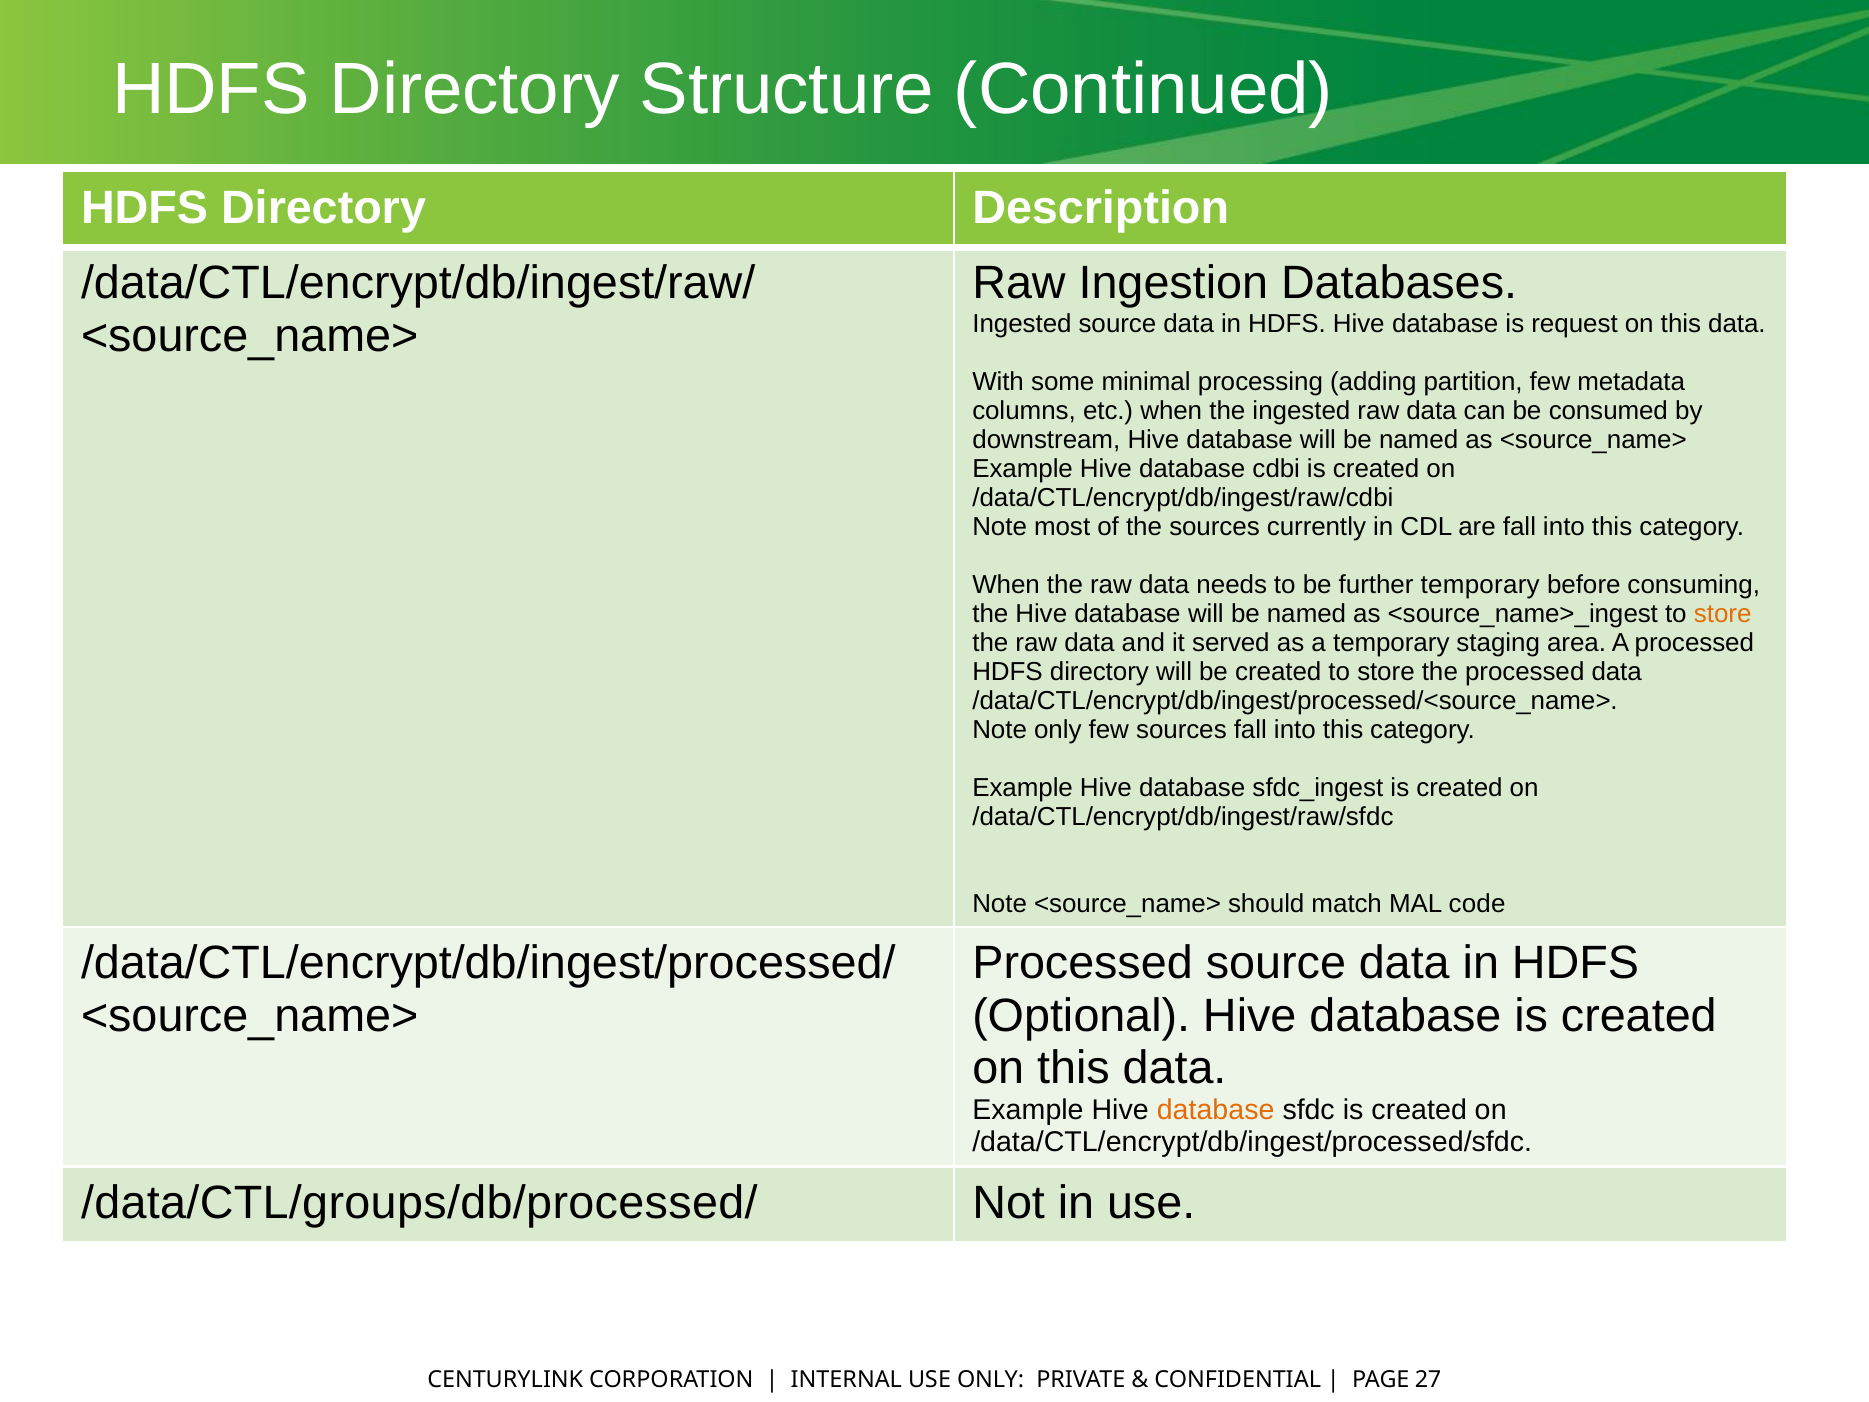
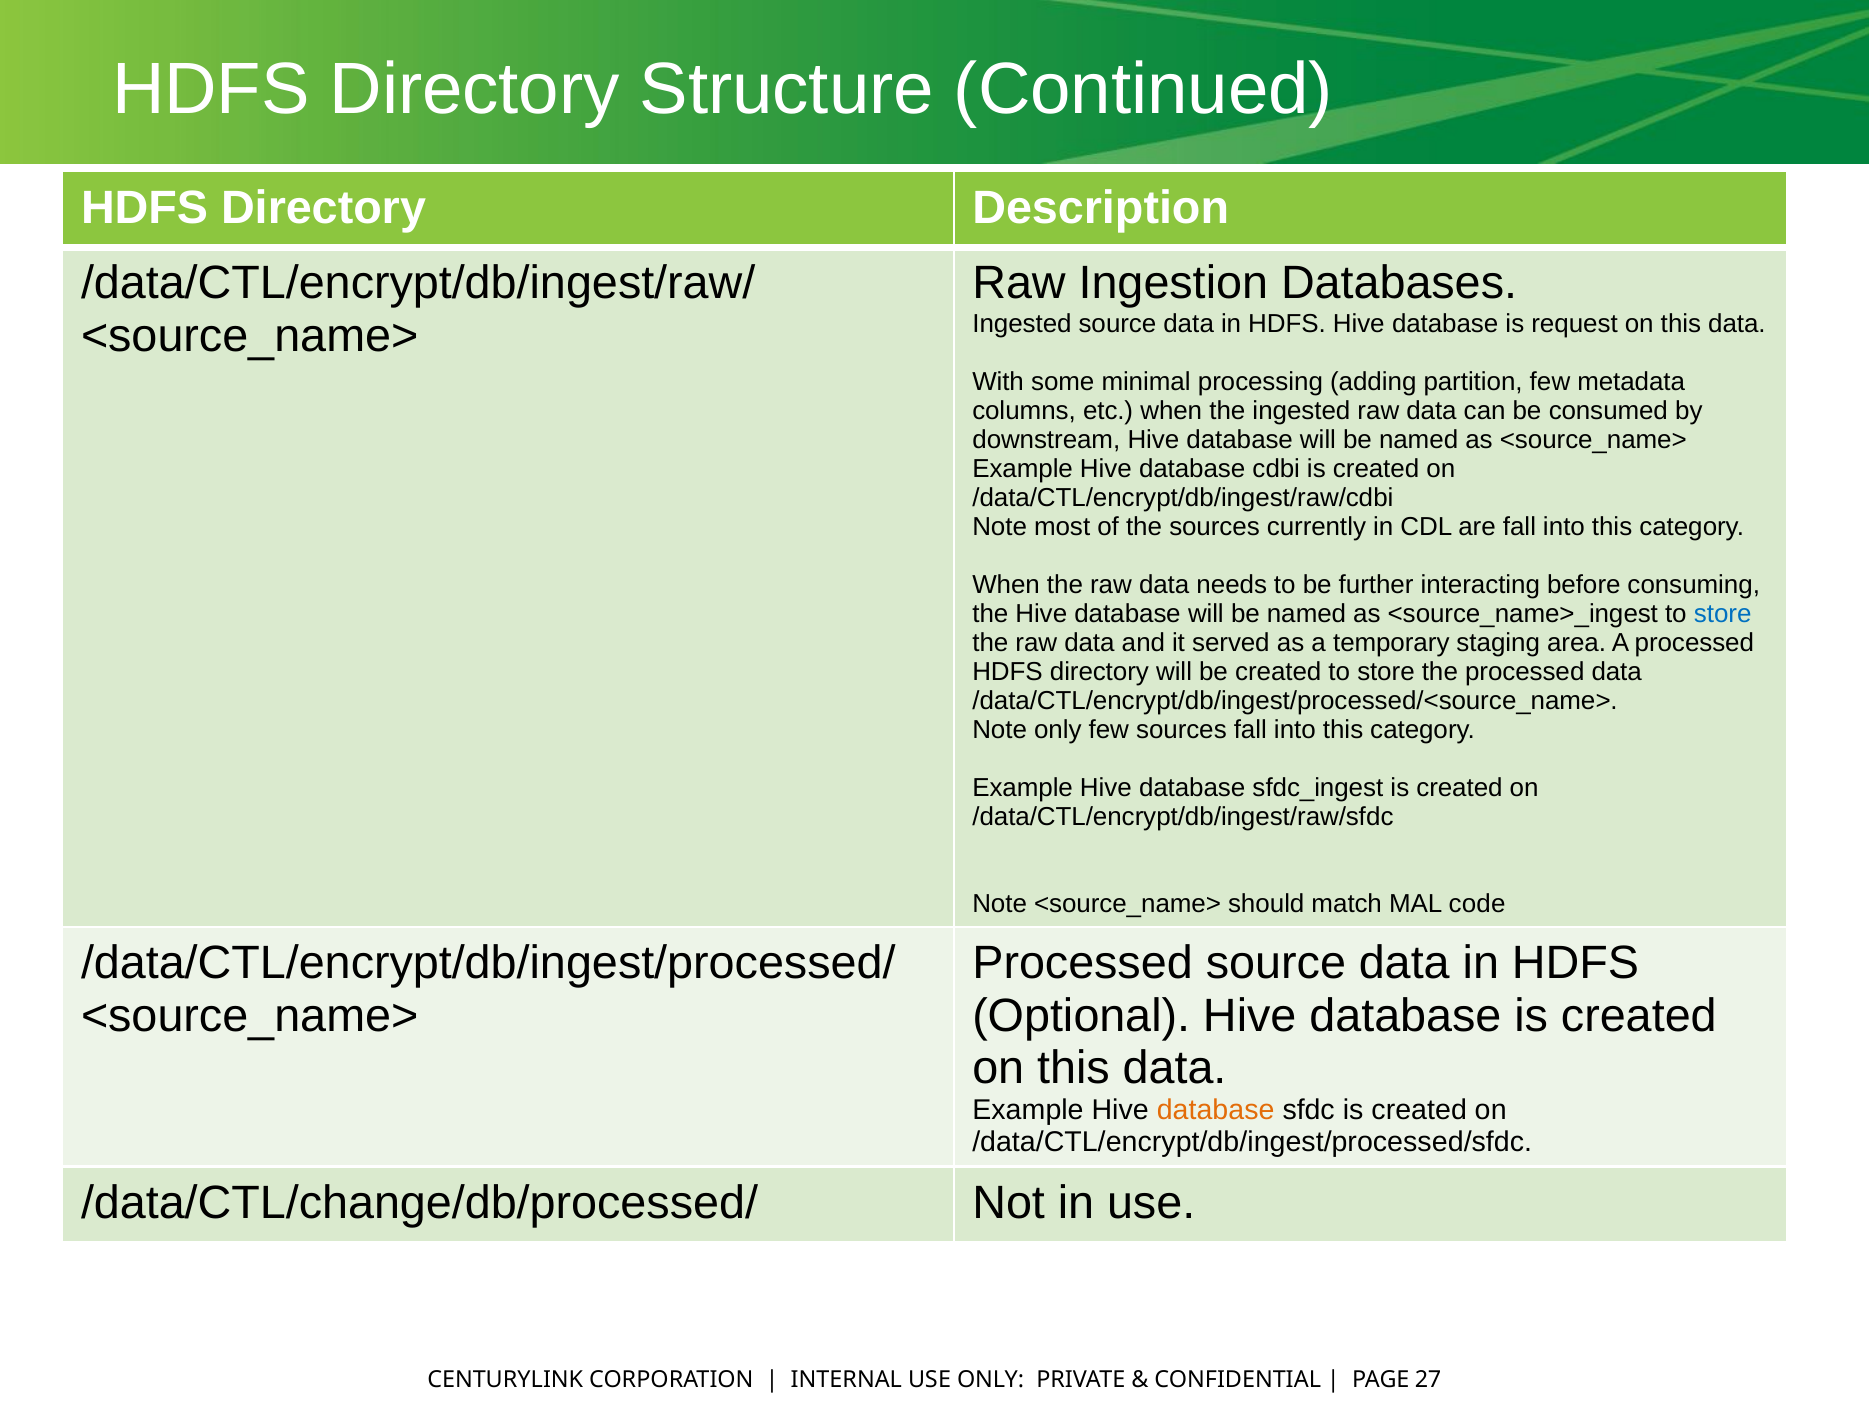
further temporary: temporary -> interacting (1480, 585)
store colour: orange -> blue (1723, 613)
/data/CTL/groups/db/processed/: /data/CTL/groups/db/processed/ -> /data/CTL/change/db/processed/ (419, 1203)
